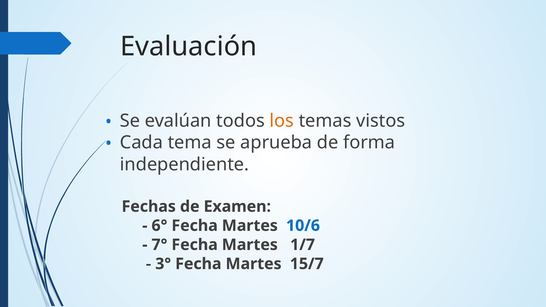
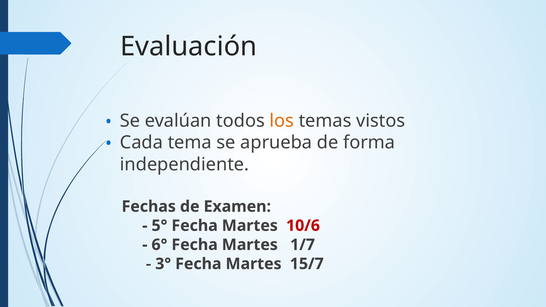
6°: 6° -> 5° (159, 226)
10/6 colour: blue -> red (303, 226)
7°: 7° -> 6° (159, 245)
